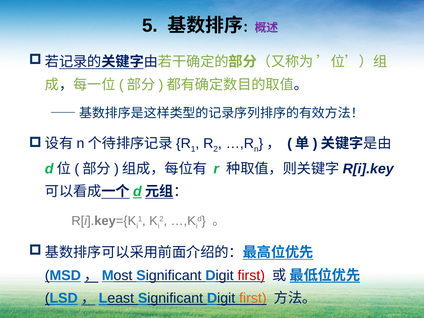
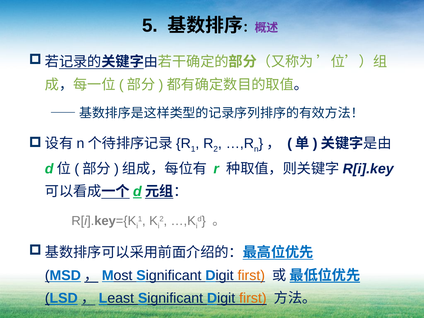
first colour: red -> orange (251, 275)
